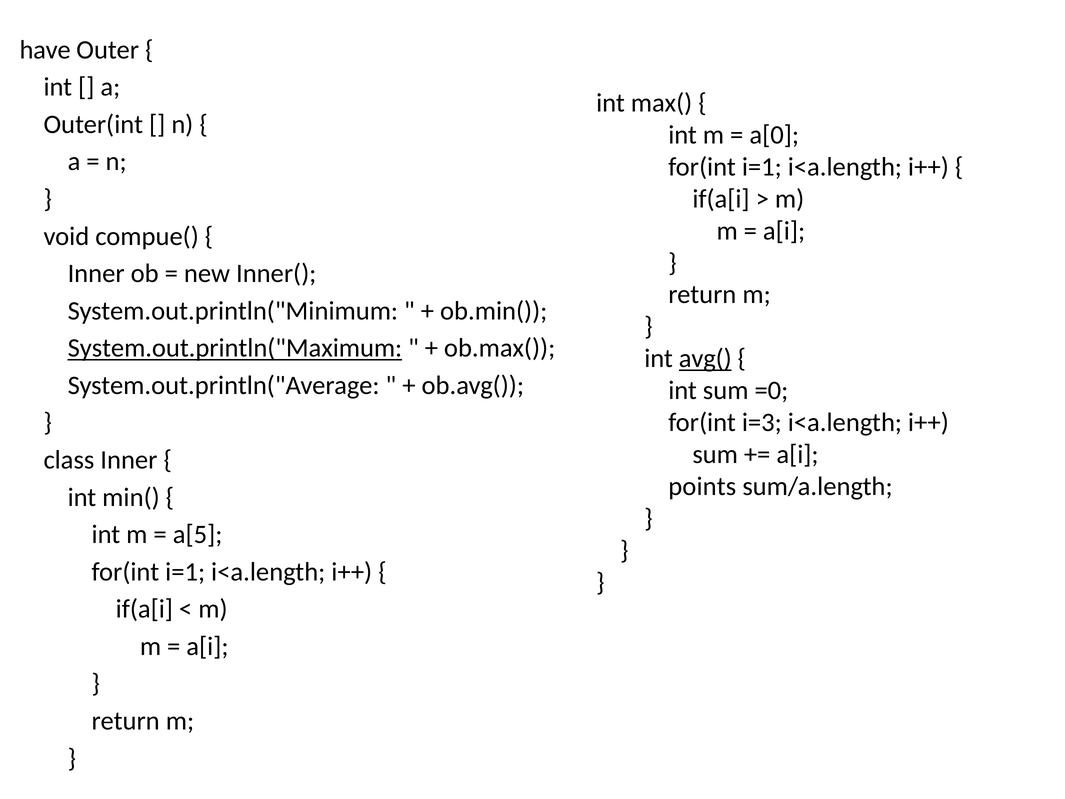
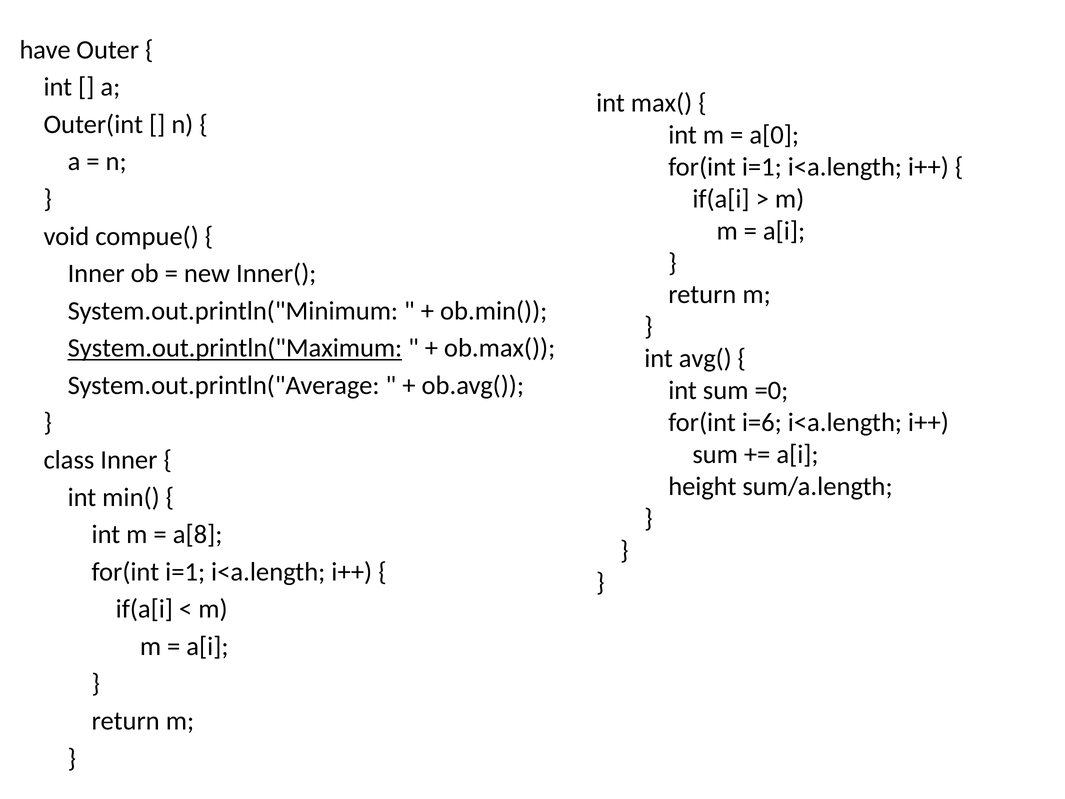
avg( underline: present -> none (705, 359)
i=3: i=3 -> i=6 (762, 422)
points: points -> height (702, 486)
a[5: a[5 -> a[8 (198, 534)
